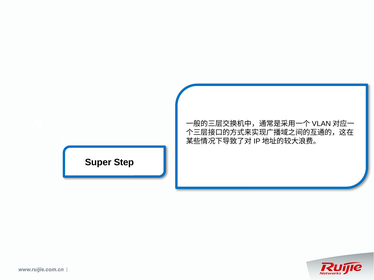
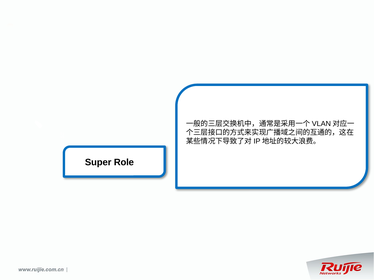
Step: Step -> Role (124, 163)
